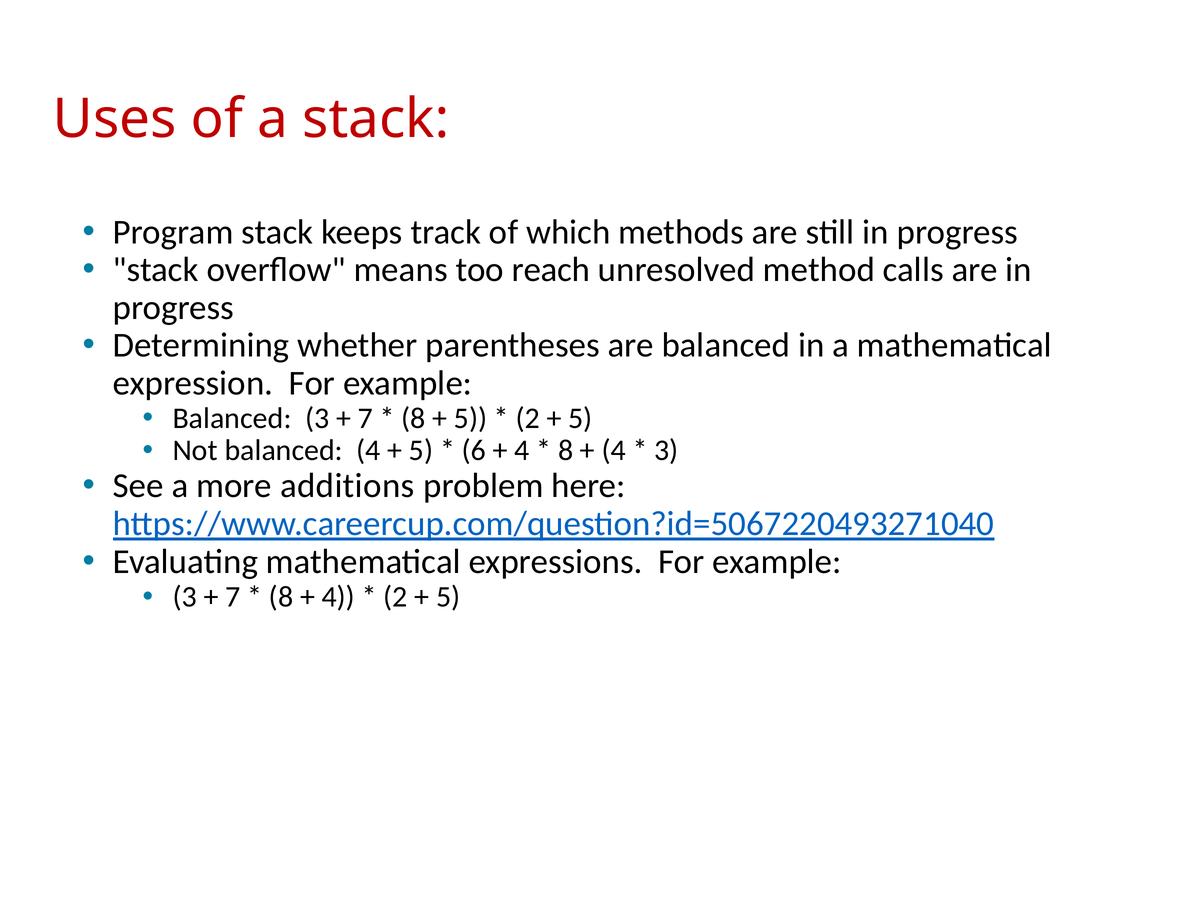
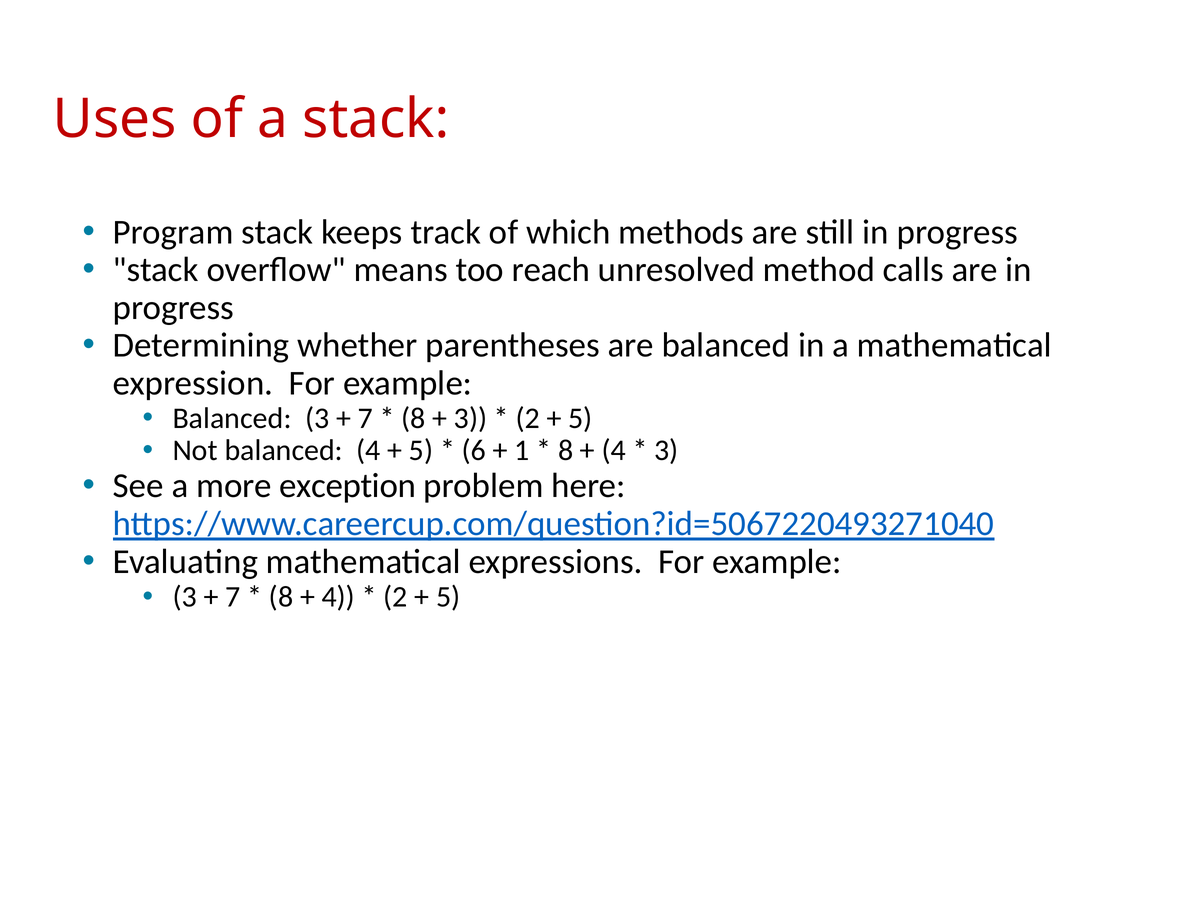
5: 5 -> 3 (471, 418)
4: 4 -> 1 (522, 451)
additions: additions -> exception (348, 486)
